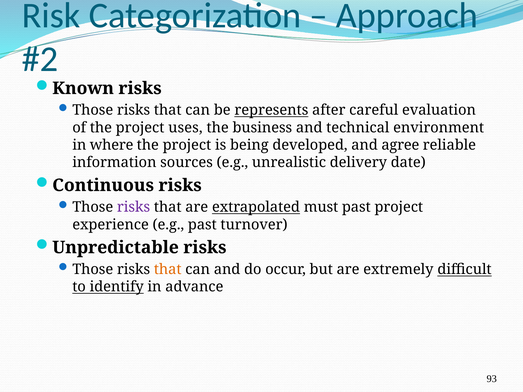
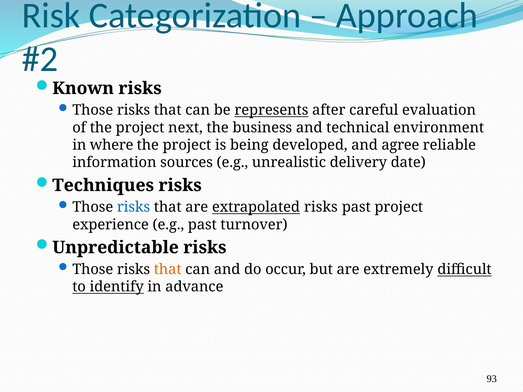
uses: uses -> next (185, 128)
Continuous: Continuous -> Techniques (103, 185)
risks colour: purple -> blue (134, 207)
extrapolated must: must -> risks (321, 207)
